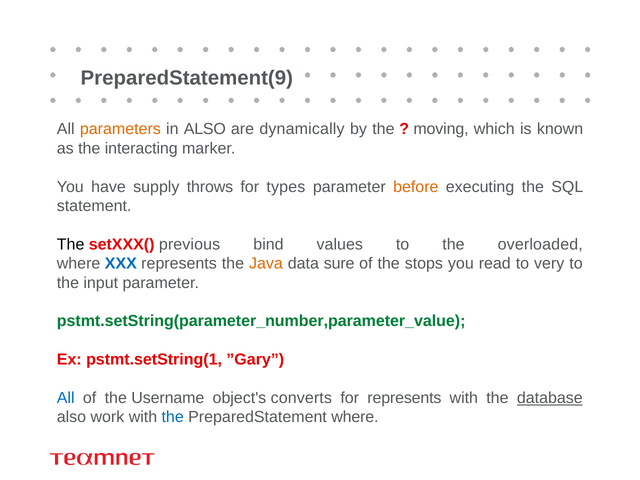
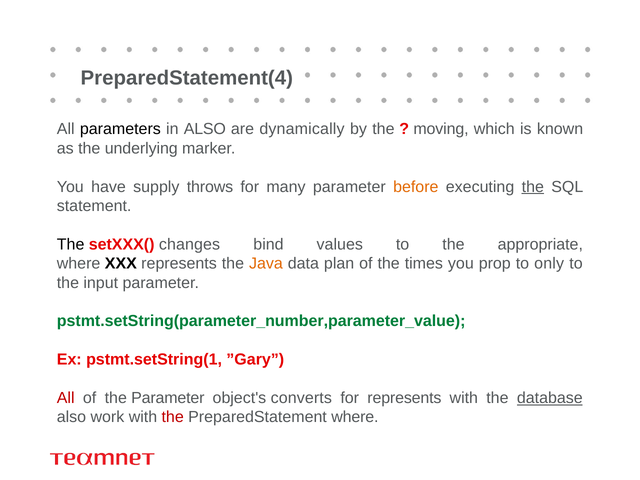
PreparedStatement(9: PreparedStatement(9 -> PreparedStatement(4 (187, 78)
parameters colour: orange -> black (120, 129)
interacting: interacting -> underlying (141, 148)
types: types -> many (286, 187)
the underline: none -> present (533, 187)
previous: previous -> changes (190, 244)
overloaded: overloaded -> appropriate (540, 244)
XXX colour: blue -> black (121, 264)
sure: sure -> plan (339, 264)
stops: stops -> times (424, 264)
read: read -> prop (495, 264)
very: very -> only (549, 264)
All colour: blue -> red (66, 398)
the Username: Username -> Parameter (168, 398)
the colour: blue -> red (173, 417)
